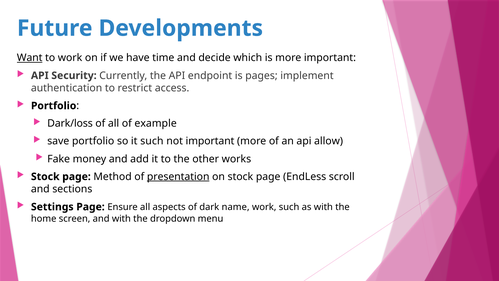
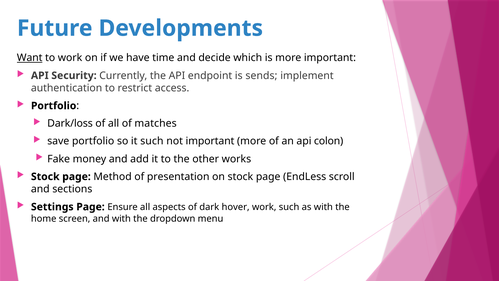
pages: pages -> sends (261, 75)
example: example -> matches (156, 123)
allow: allow -> colon (329, 141)
presentation underline: present -> none (178, 176)
name: name -> hover (236, 207)
